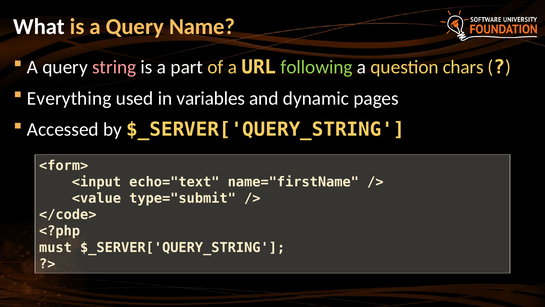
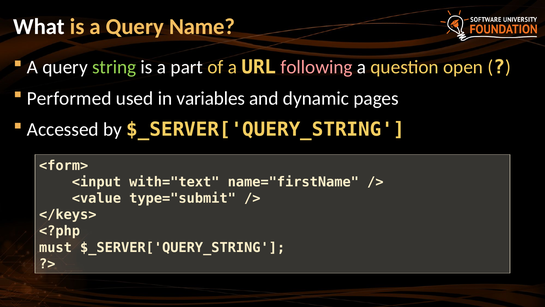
string colour: pink -> light green (114, 67)
following colour: light green -> pink (317, 67)
chars: chars -> open (463, 67)
Everything: Everything -> Performed (69, 98)
echo="text: echo="text -> with="text (174, 182)
</code>: </code> -> </keys> (68, 215)
